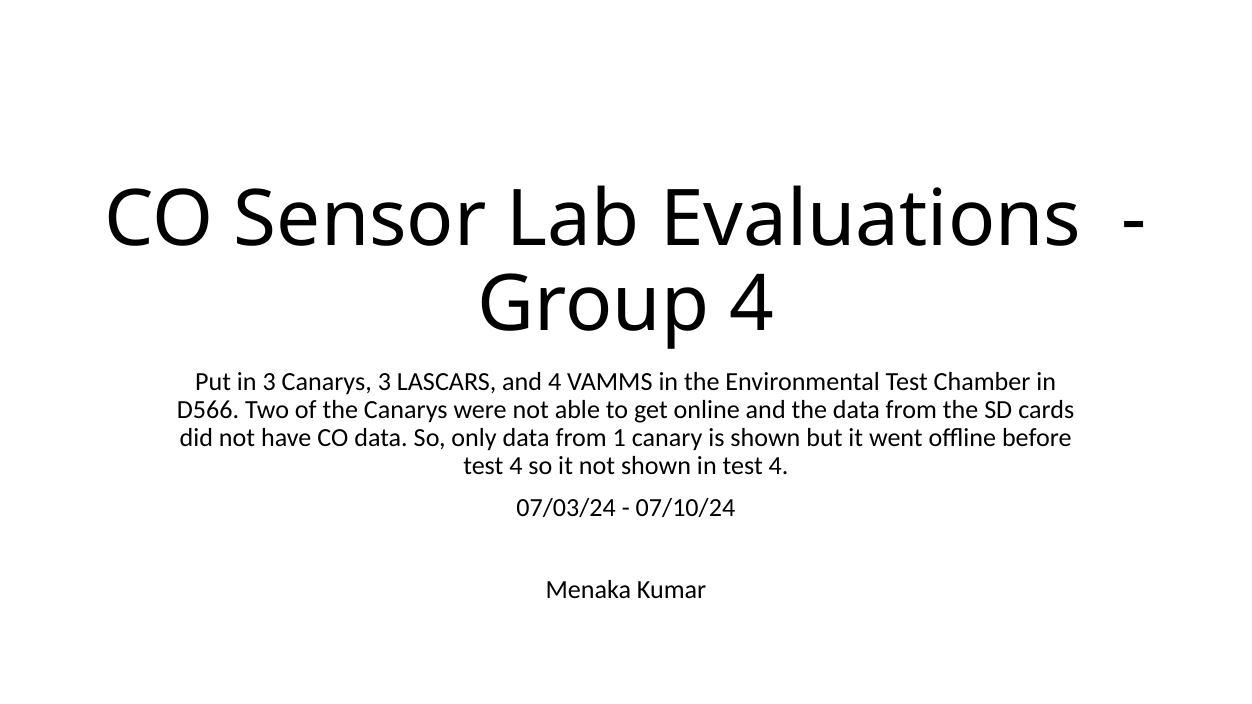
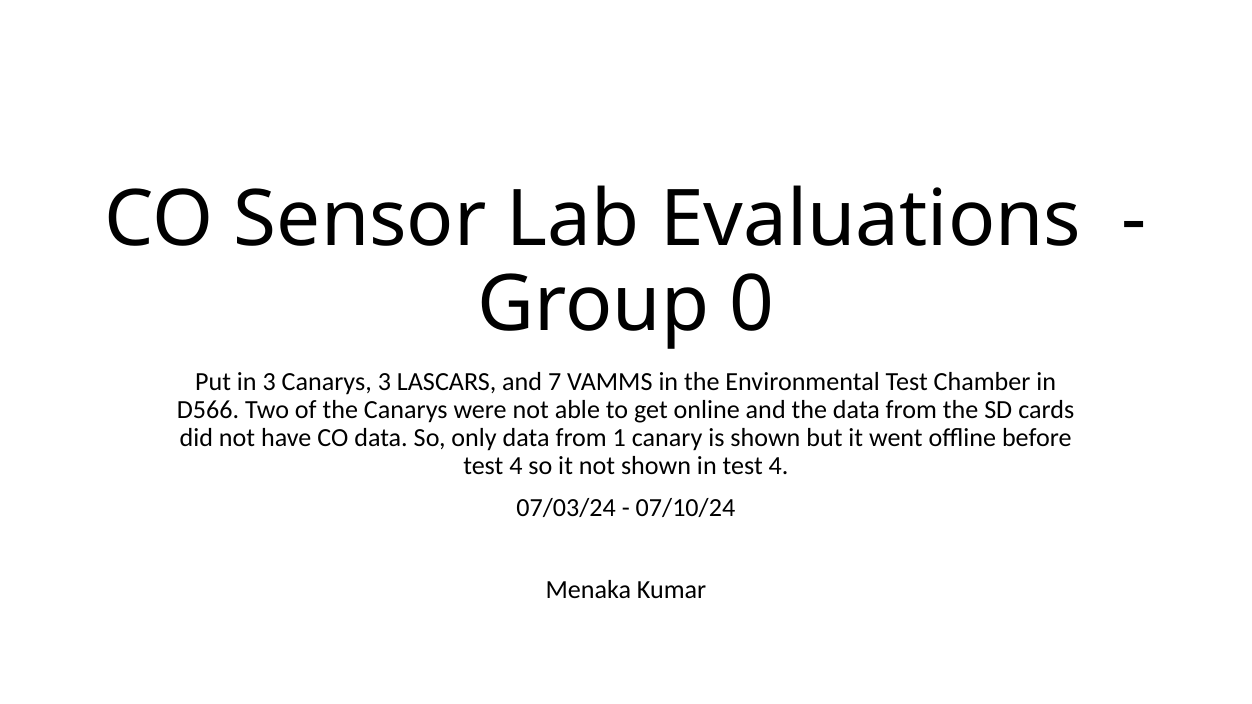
Group 4: 4 -> 0 (752, 305)
and 4: 4 -> 7 (555, 382)
